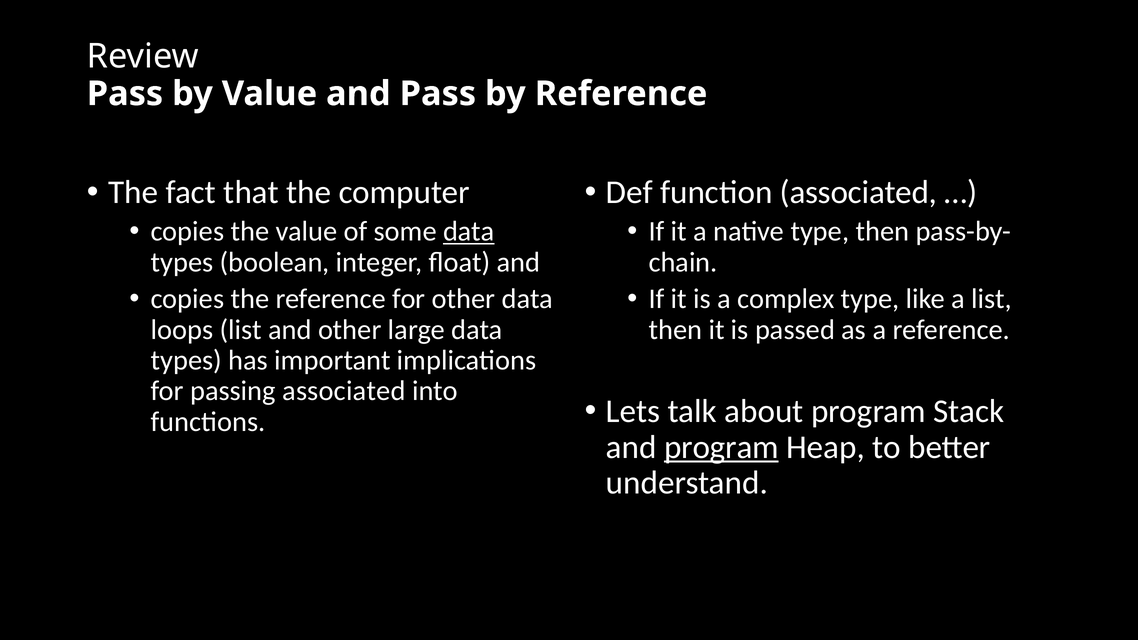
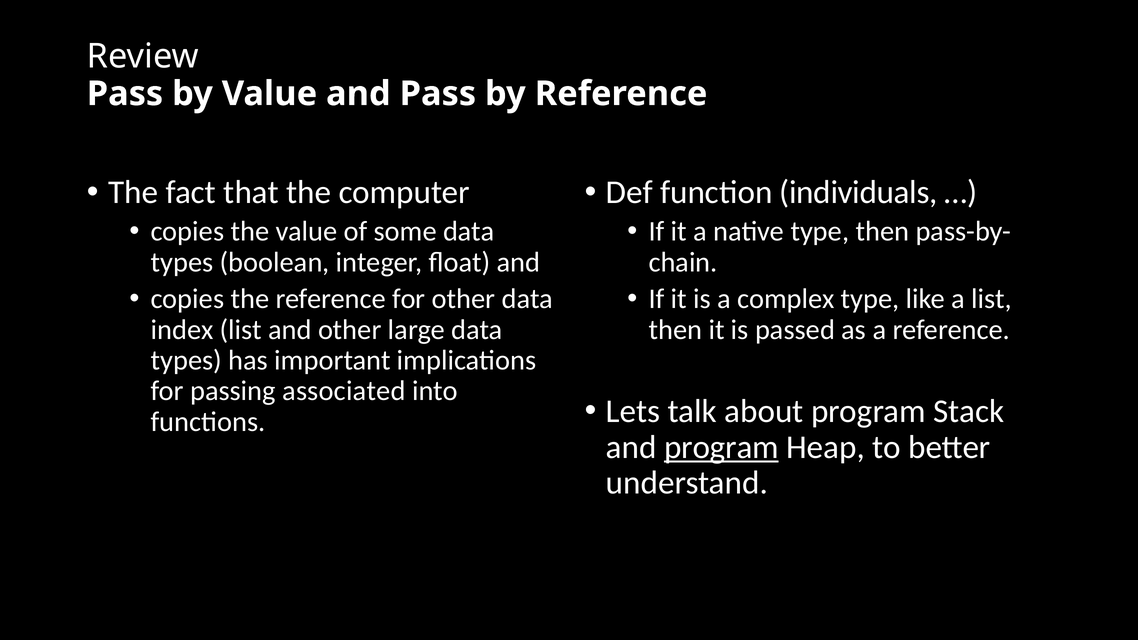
function associated: associated -> individuals (859, 192)
data underline: present -> none (469, 232)
loops: loops -> index (182, 330)
